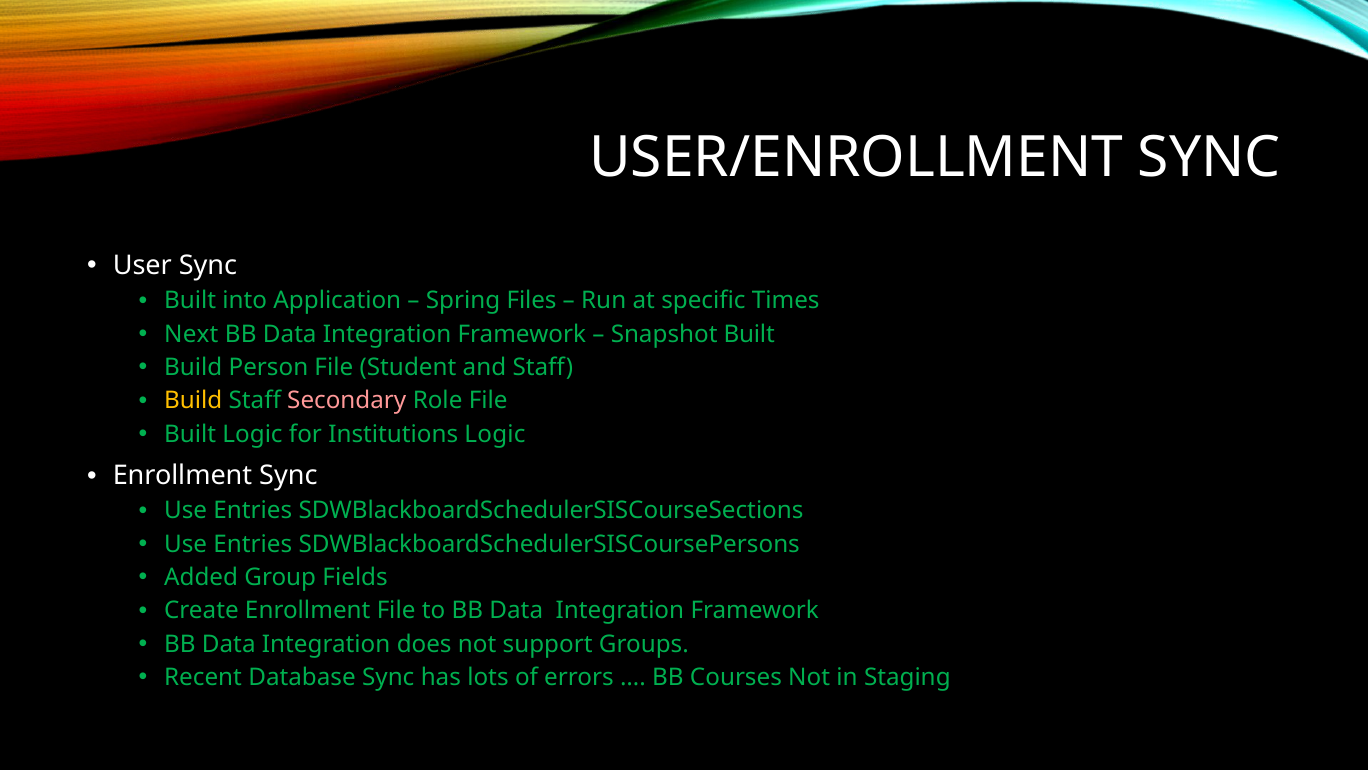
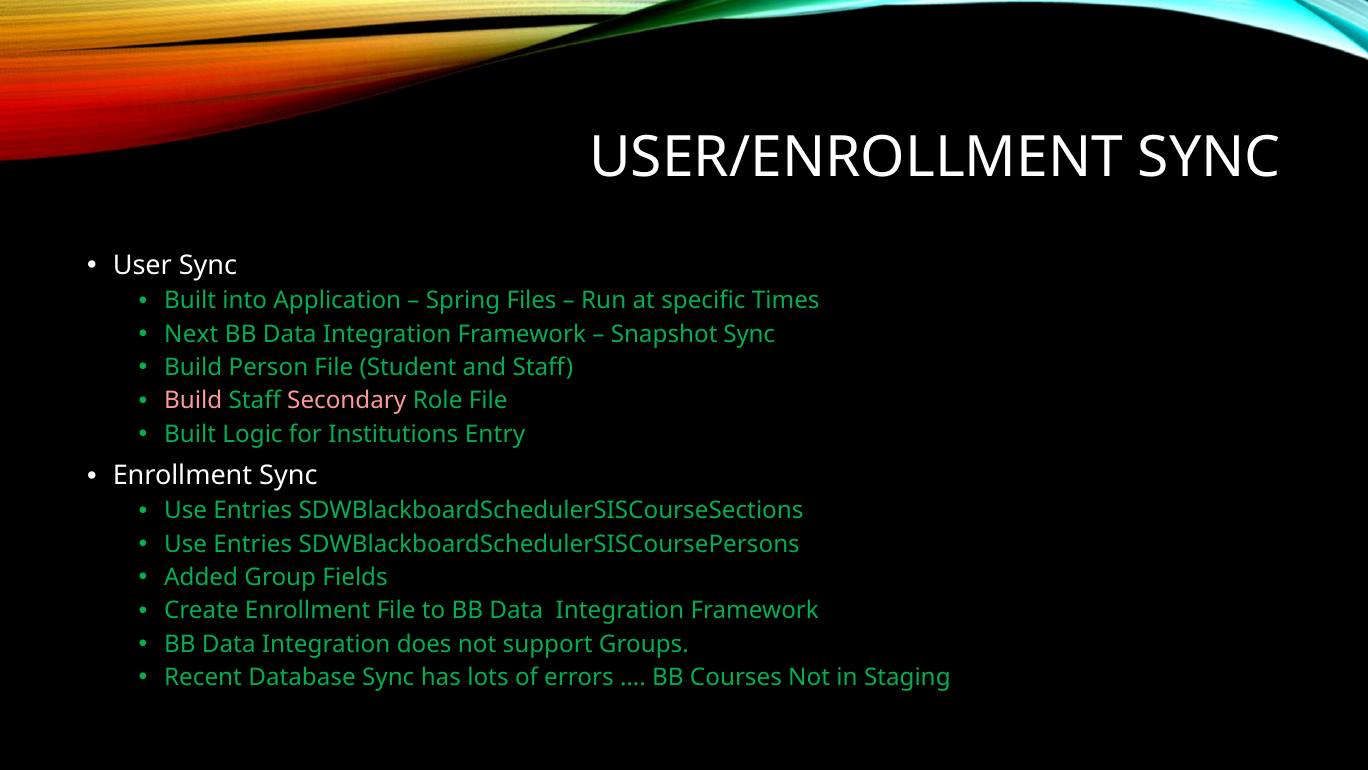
Snapshot Built: Built -> Sync (749, 334)
Build colour: yellow -> pink (193, 400)
Institutions Logic: Logic -> Entry (495, 434)
